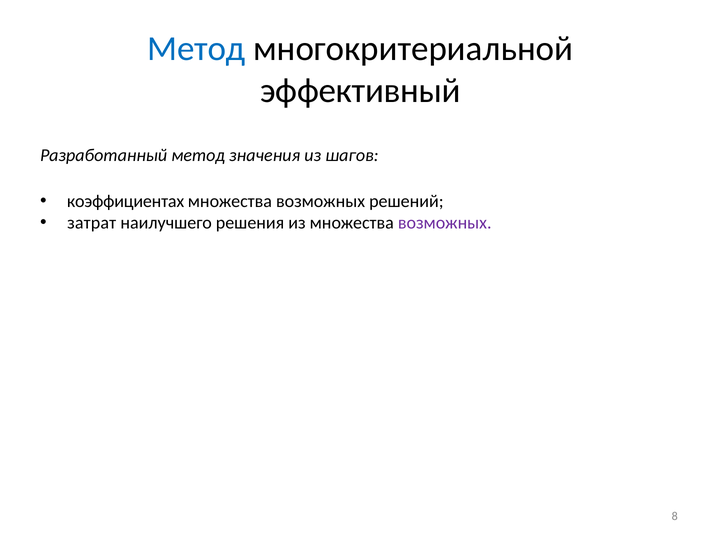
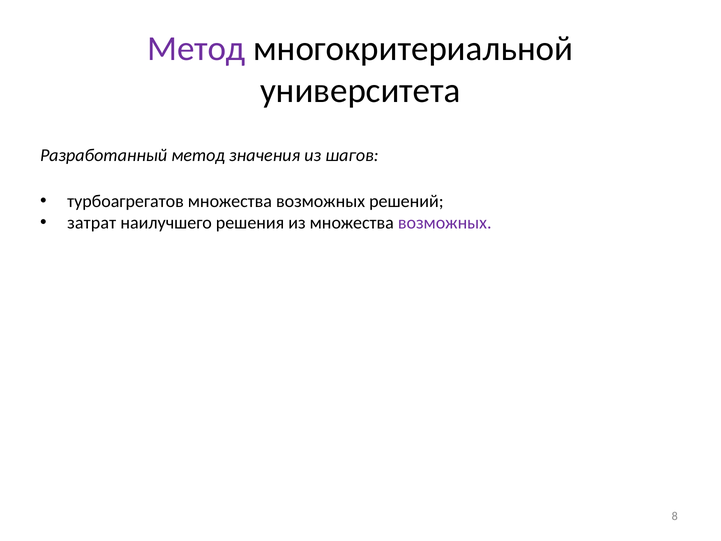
Метод colour: blue -> purple (196, 49)
эффективный: эффективный -> университета (360, 91)
коэффициентах: коэффициентах -> турбоагрегатов (125, 201)
